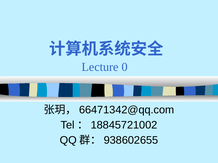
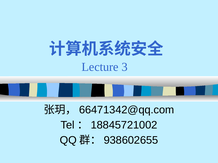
0: 0 -> 3 (125, 67)
